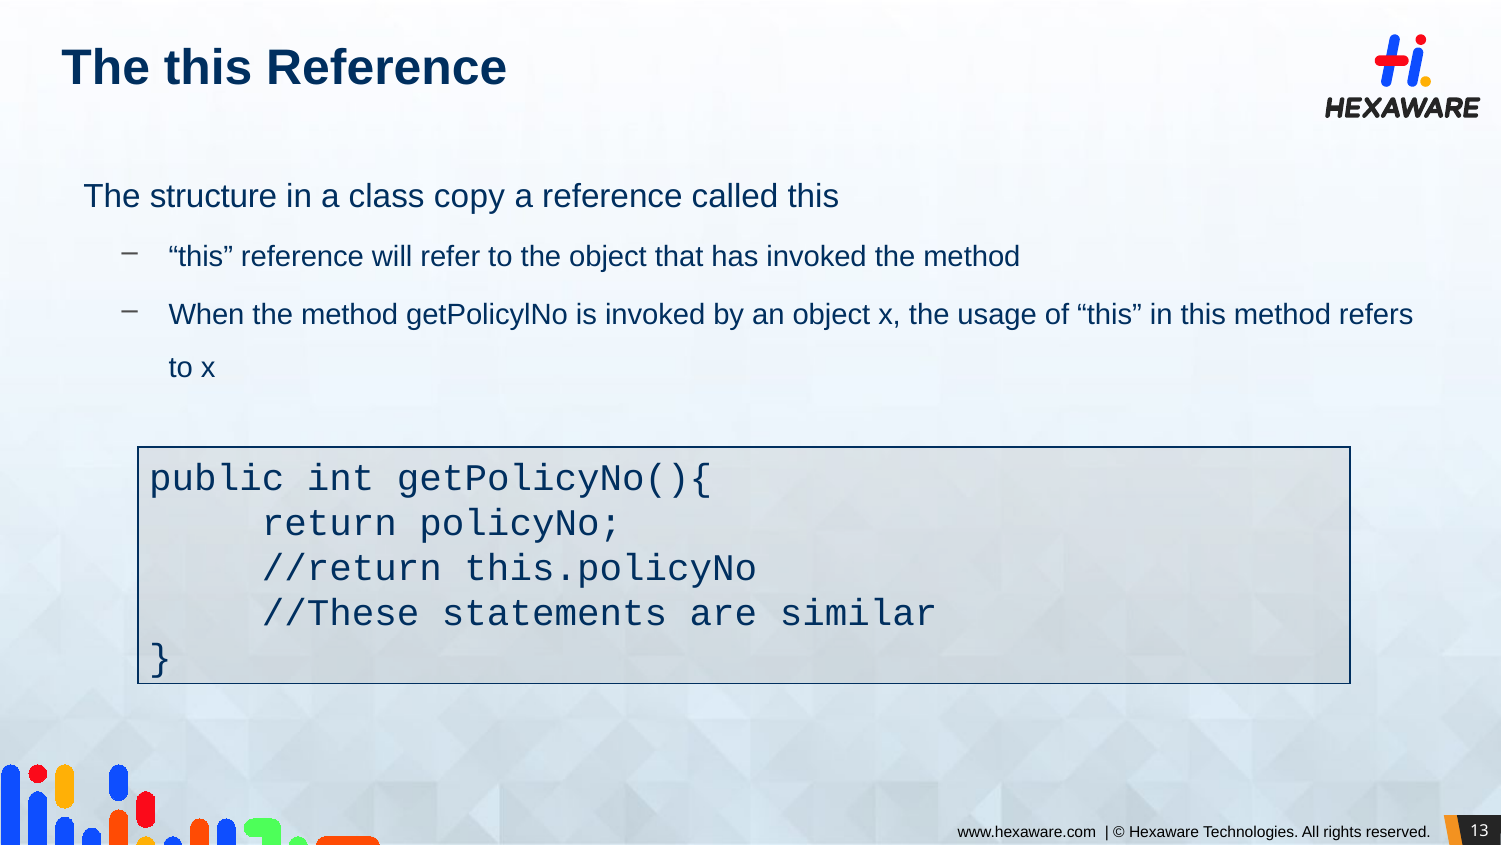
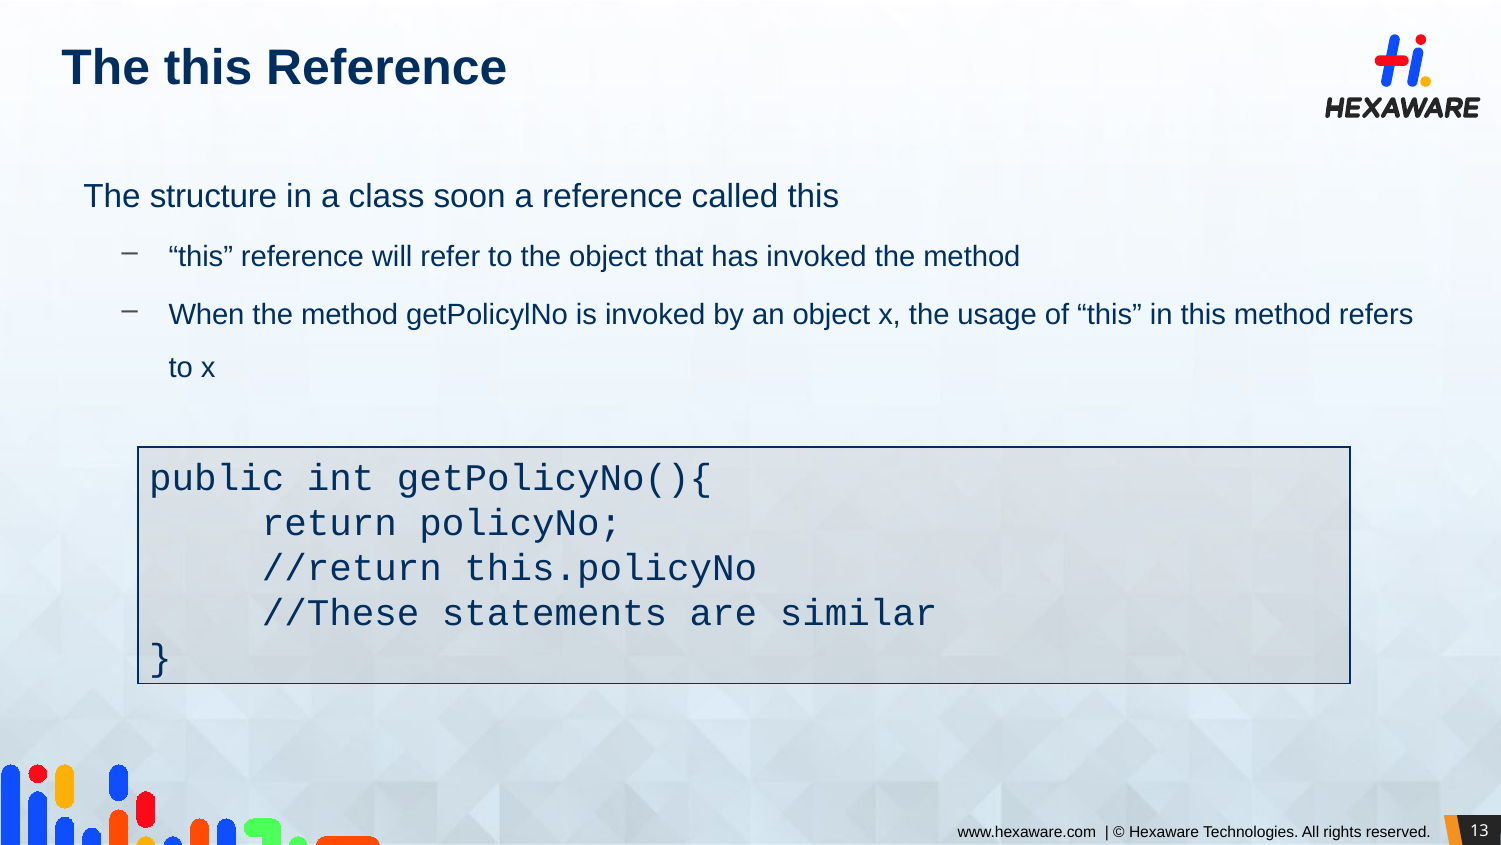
copy: copy -> soon (470, 196)
